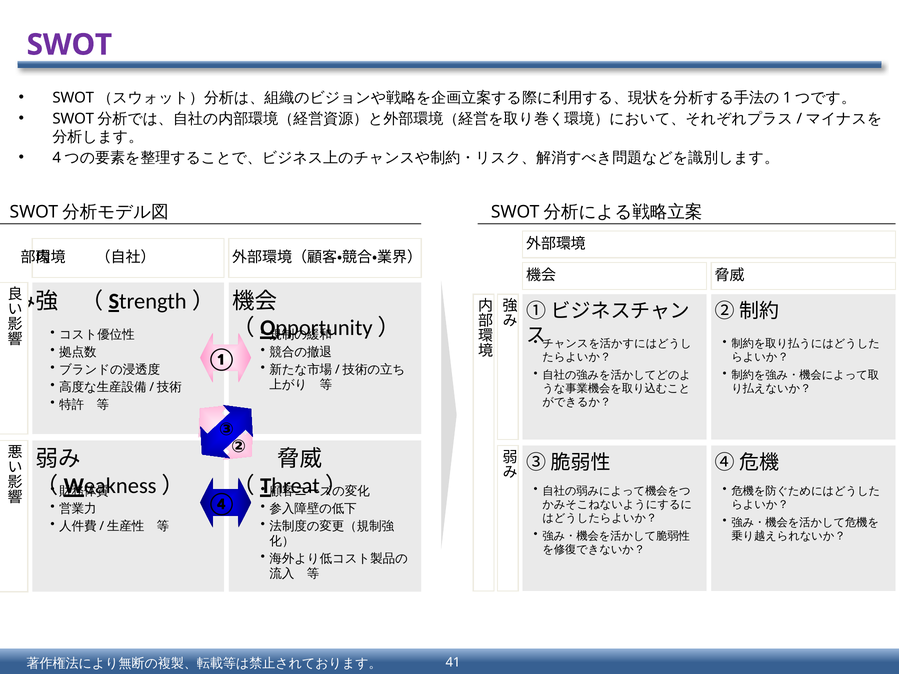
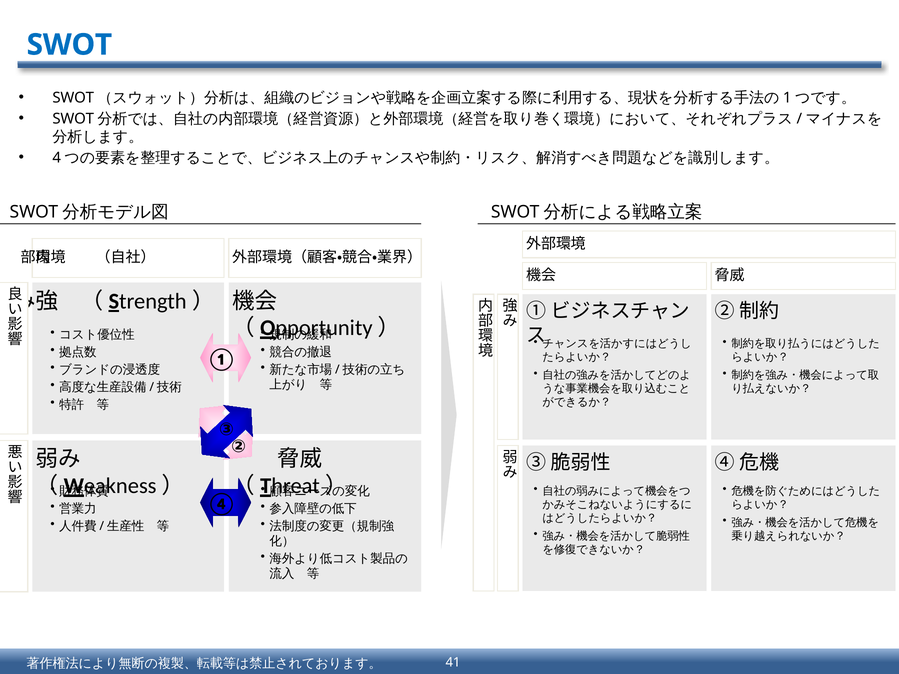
SWOT colour: purple -> blue (69, 45)
